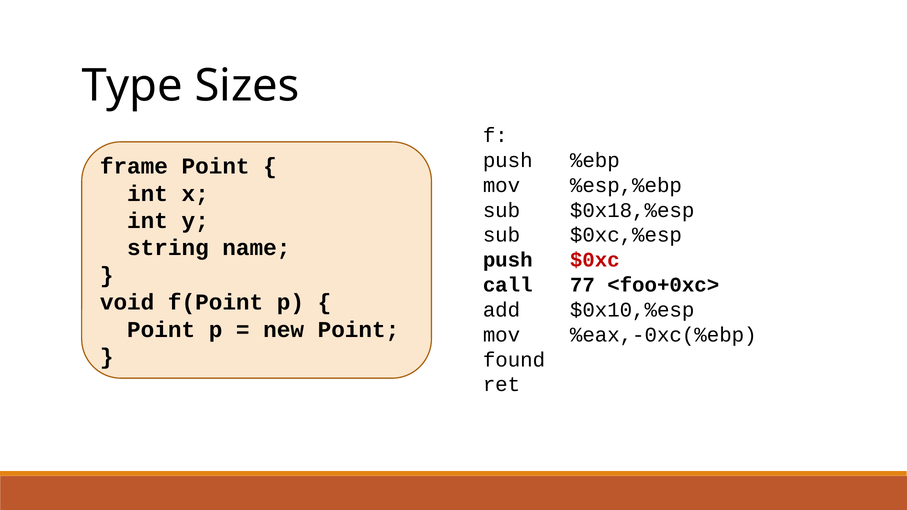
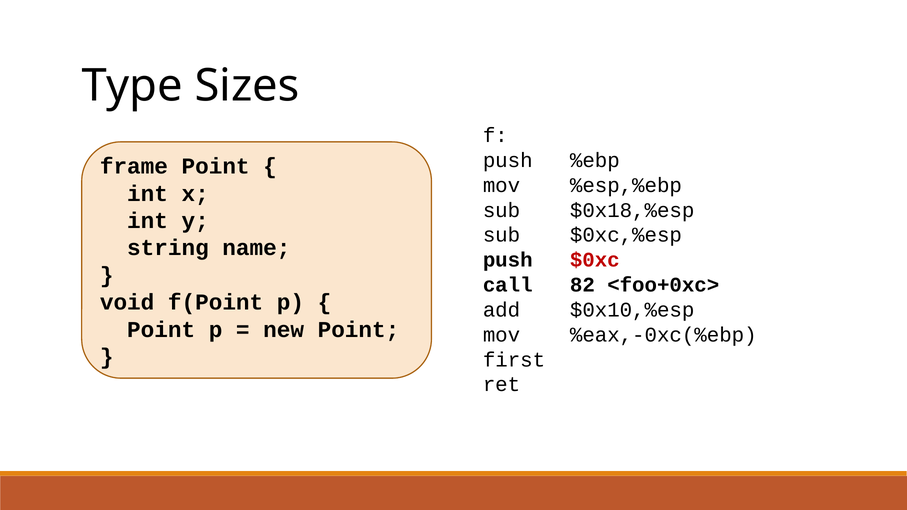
77: 77 -> 82 (582, 285)
found: found -> first (514, 360)
